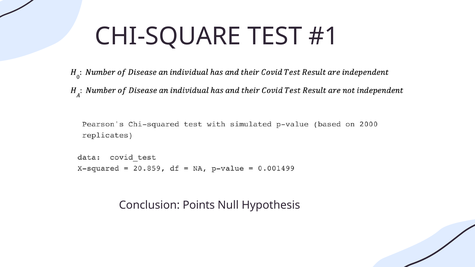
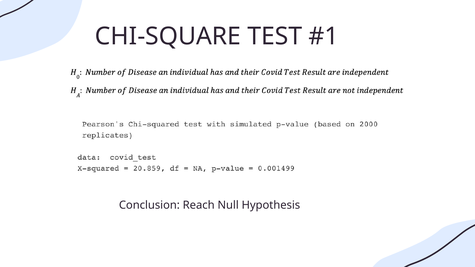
Points: Points -> Reach (199, 205)
